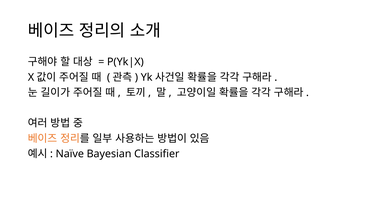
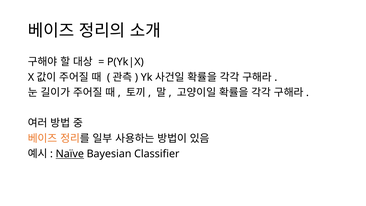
Naïve underline: none -> present (70, 154)
